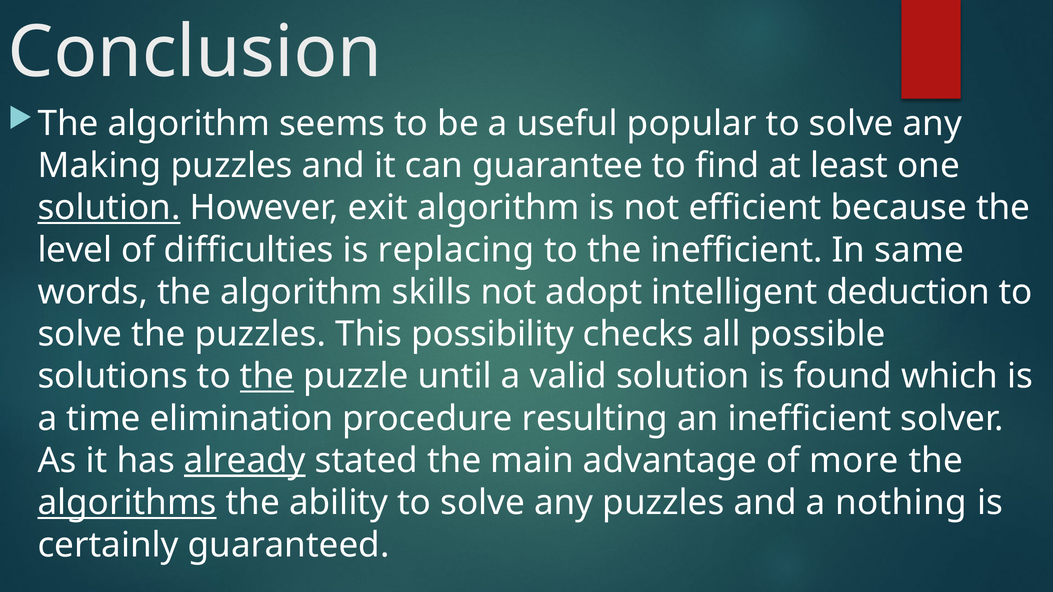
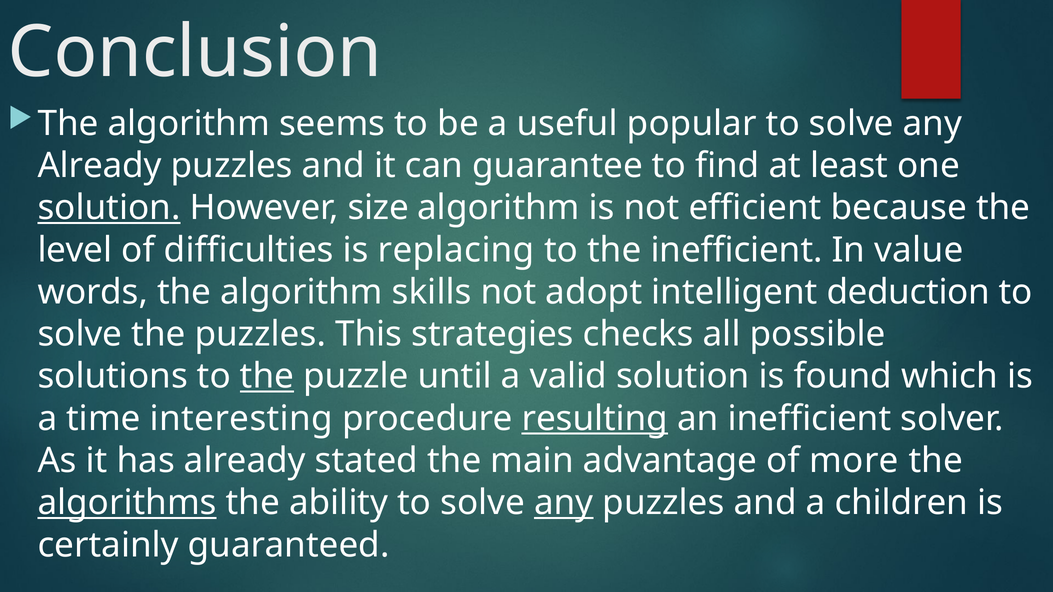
Making: Making -> Already (100, 166)
exit: exit -> size (378, 208)
same: same -> value (919, 250)
possibility: possibility -> strategies (493, 334)
elimination: elimination -> interesting (241, 419)
resulting underline: none -> present (595, 419)
already underline: present -> none (245, 461)
any underline: none -> present (564, 503)
nothing: nothing -> children (901, 503)
